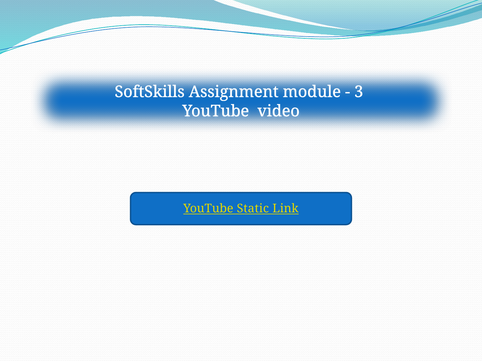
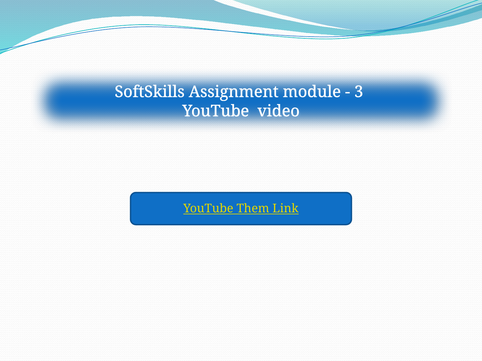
Static: Static -> Them (253, 209)
